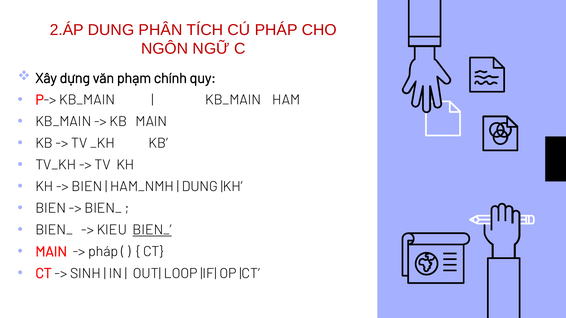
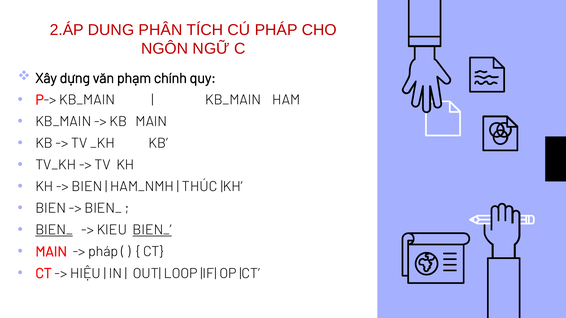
DUNG: DUNG -> THÚC (200, 187)
BIEN_ underline: none -> present (54, 230)
SINH: SINH -> HIỆU (85, 274)
